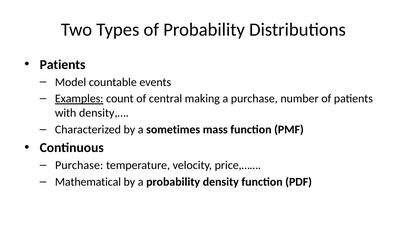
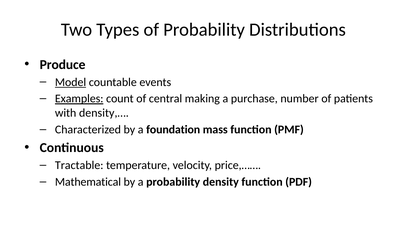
Patients: Patients -> Produce (63, 65)
Model underline: none -> present (71, 82)
sometimes: sometimes -> foundation (173, 130)
Purchase: Purchase -> Tractable (79, 165)
